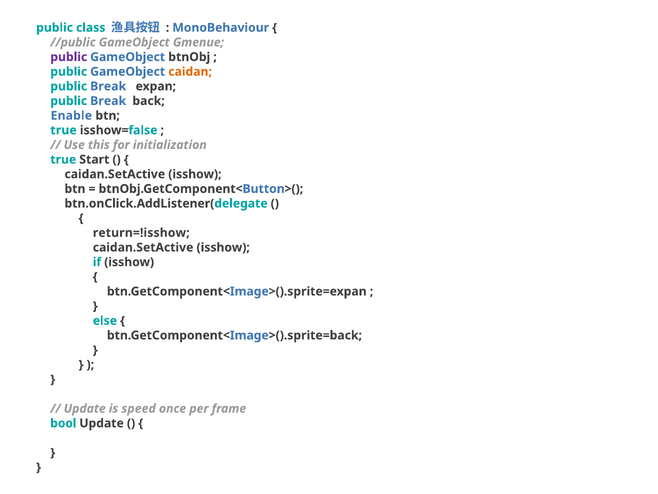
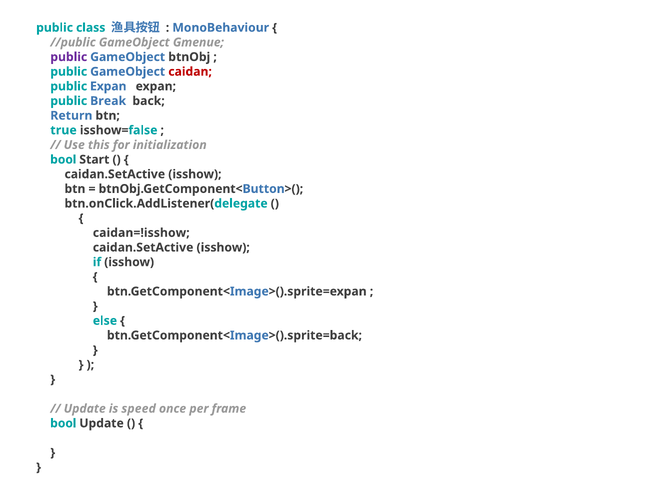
caidan colour: orange -> red (190, 72)
Break: Break -> Expan (108, 86)
Enable: Enable -> Return (71, 115)
true: true -> bool (63, 159)
return=!isshow: return=!isshow -> caidan=!isshow (141, 233)
